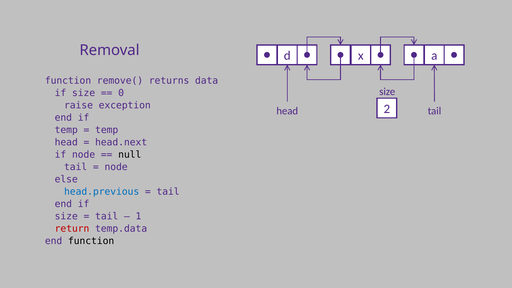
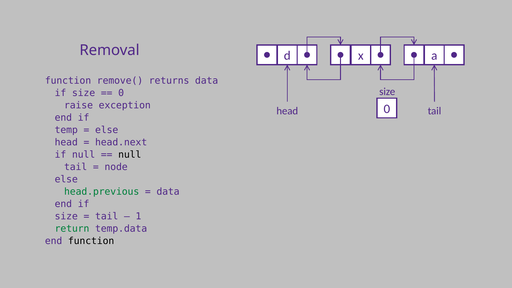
head 2: 2 -> 0 (387, 109)
temp: temp -> else (107, 130)
if node: node -> null (84, 155)
head.previous colour: blue -> green (102, 192)
tail: tail -> data (168, 192)
return colour: red -> green (72, 229)
